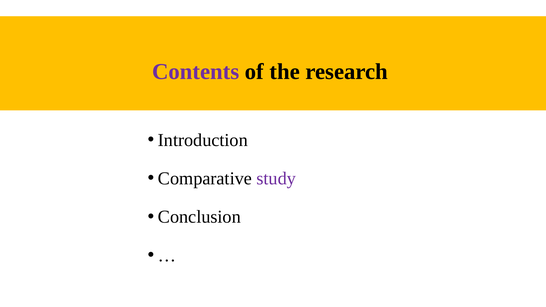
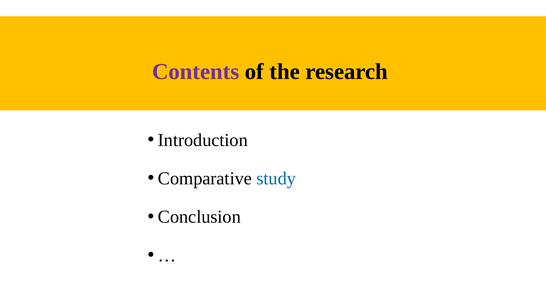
study colour: purple -> blue (276, 179)
